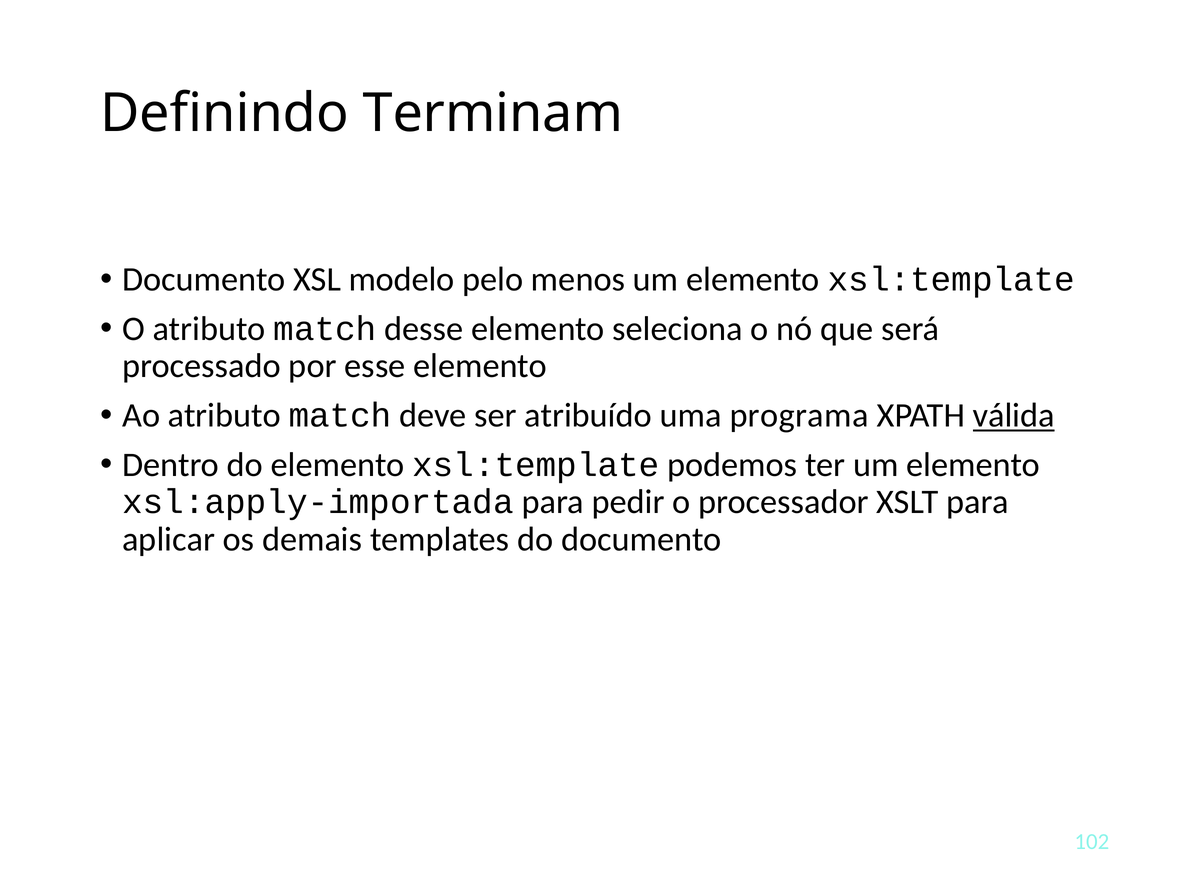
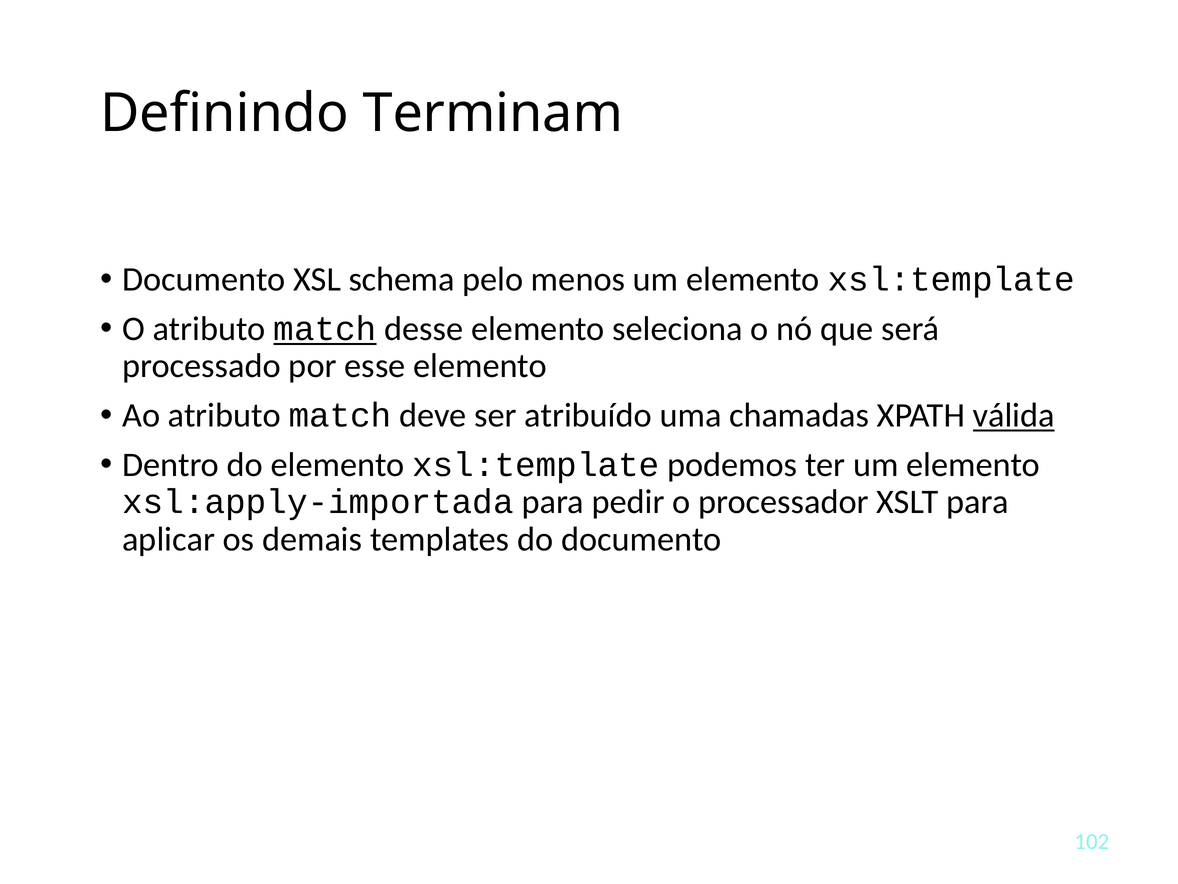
modelo: modelo -> schema (402, 279)
match underline: none -> present (325, 329)
programa: programa -> chamadas (799, 415)
